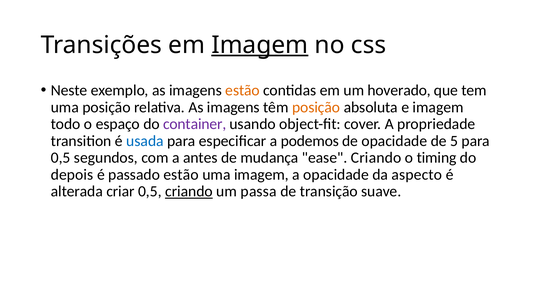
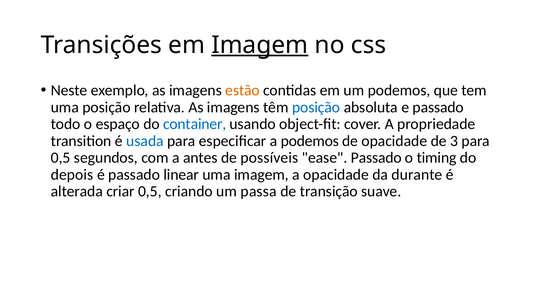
um hoverado: hoverado -> podemos (399, 90)
posição colour: orange -> blue (316, 107)
e imagem: imagem -> passado (438, 107)
container colour: purple -> blue (195, 124)
5: 5 -> 3 (454, 141)
mudança: mudança -> possíveis (269, 158)
ease Criando: Criando -> Passado (376, 158)
passado estão: estão -> linear (181, 175)
aspecto: aspecto -> durante (417, 175)
criando underline: present -> none (189, 191)
